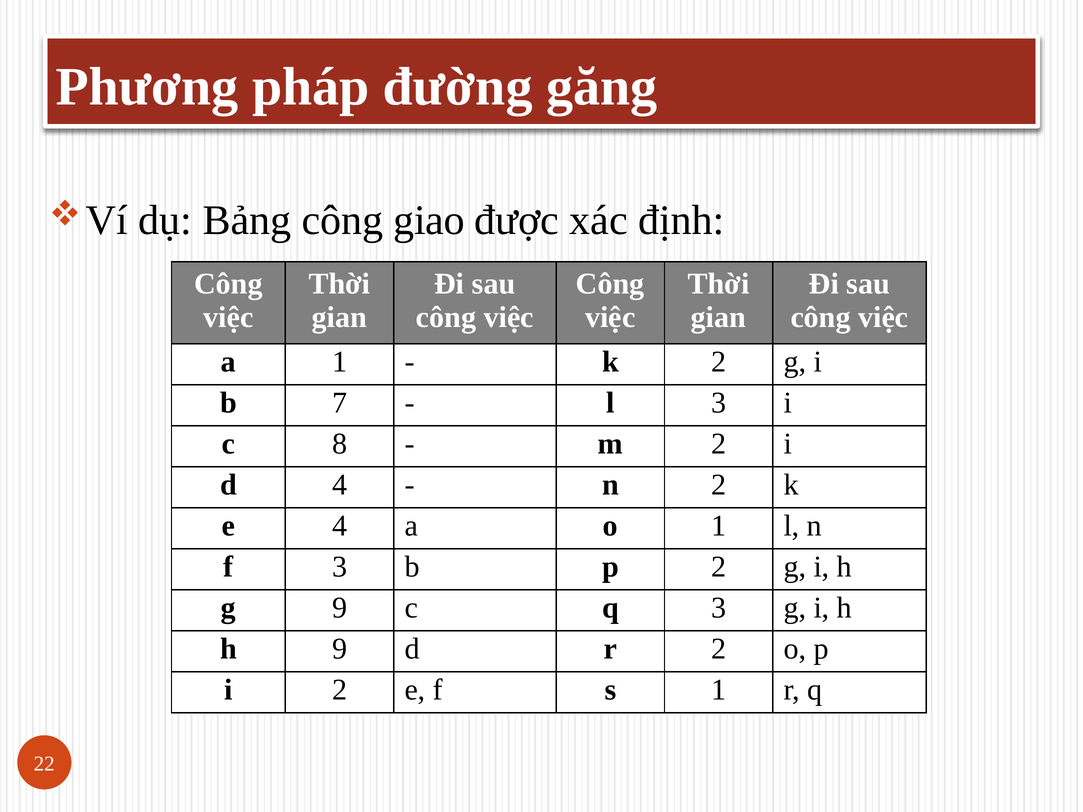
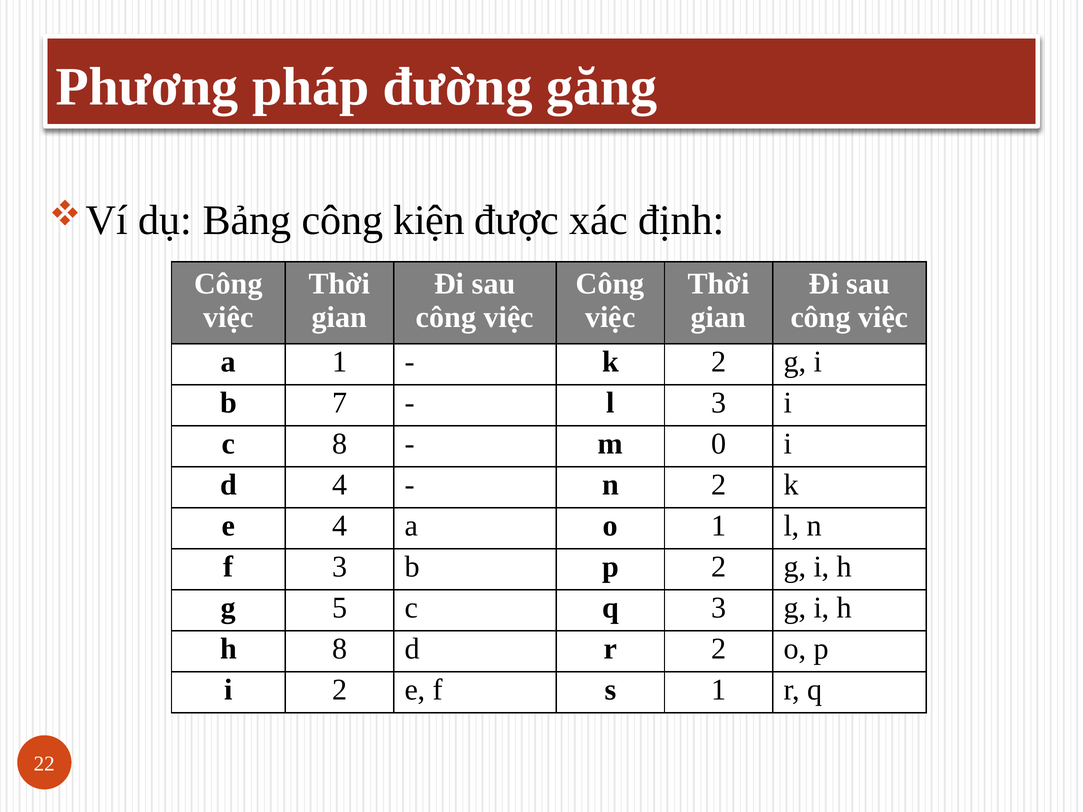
giao: giao -> kiện (429, 220)
m 2: 2 -> 0 (719, 444)
g 9: 9 -> 5 (340, 608)
h 9: 9 -> 8 (340, 649)
